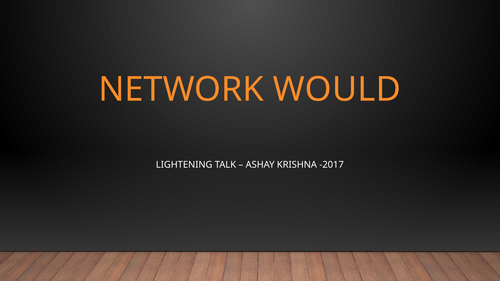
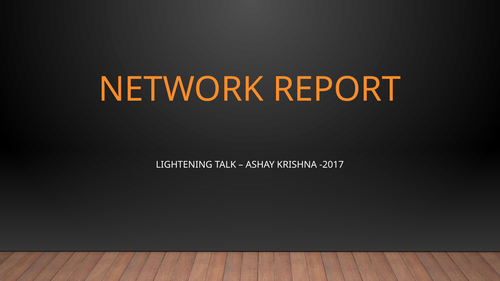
WOULD: WOULD -> REPORT (337, 89)
